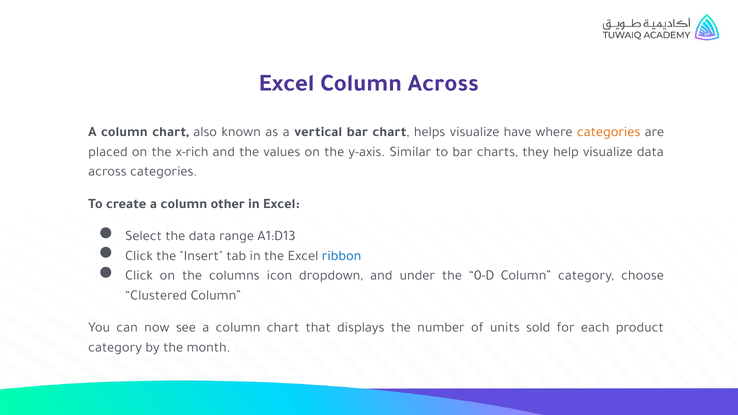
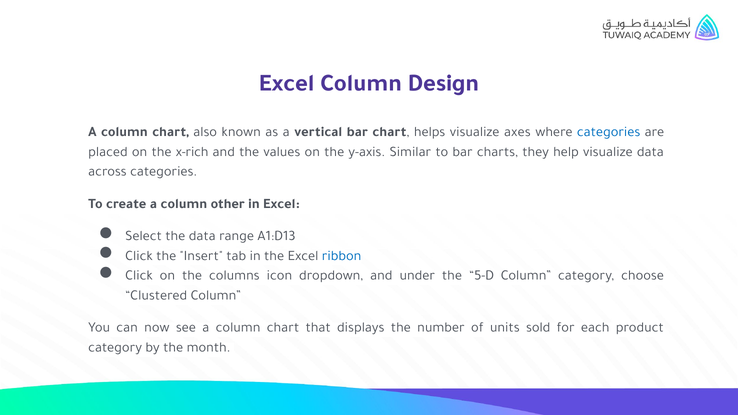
Column Across: Across -> Design (443, 83)
have: have -> axes (517, 132)
categories colour: orange -> blue (609, 132)
0-D: 0-D -> 5-D (482, 275)
